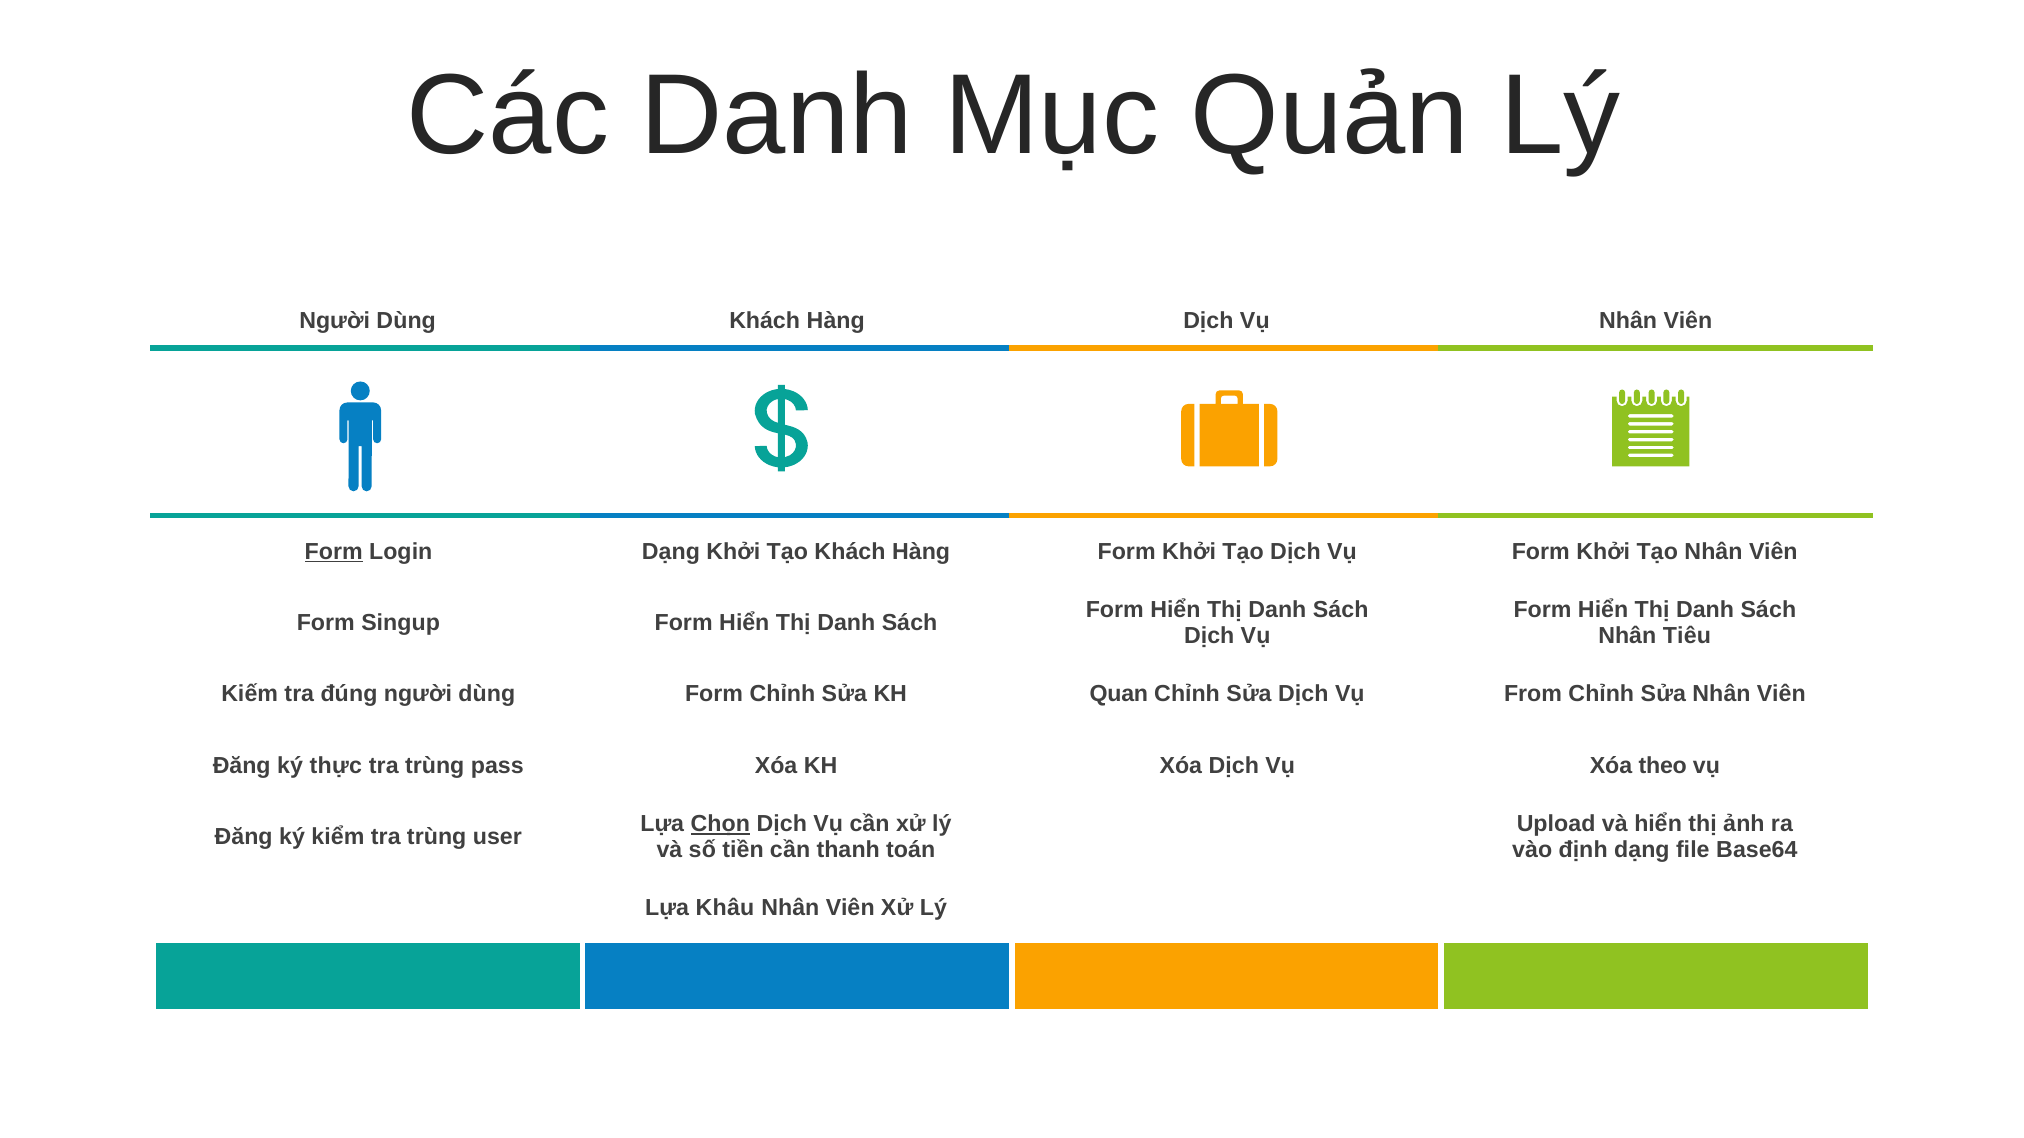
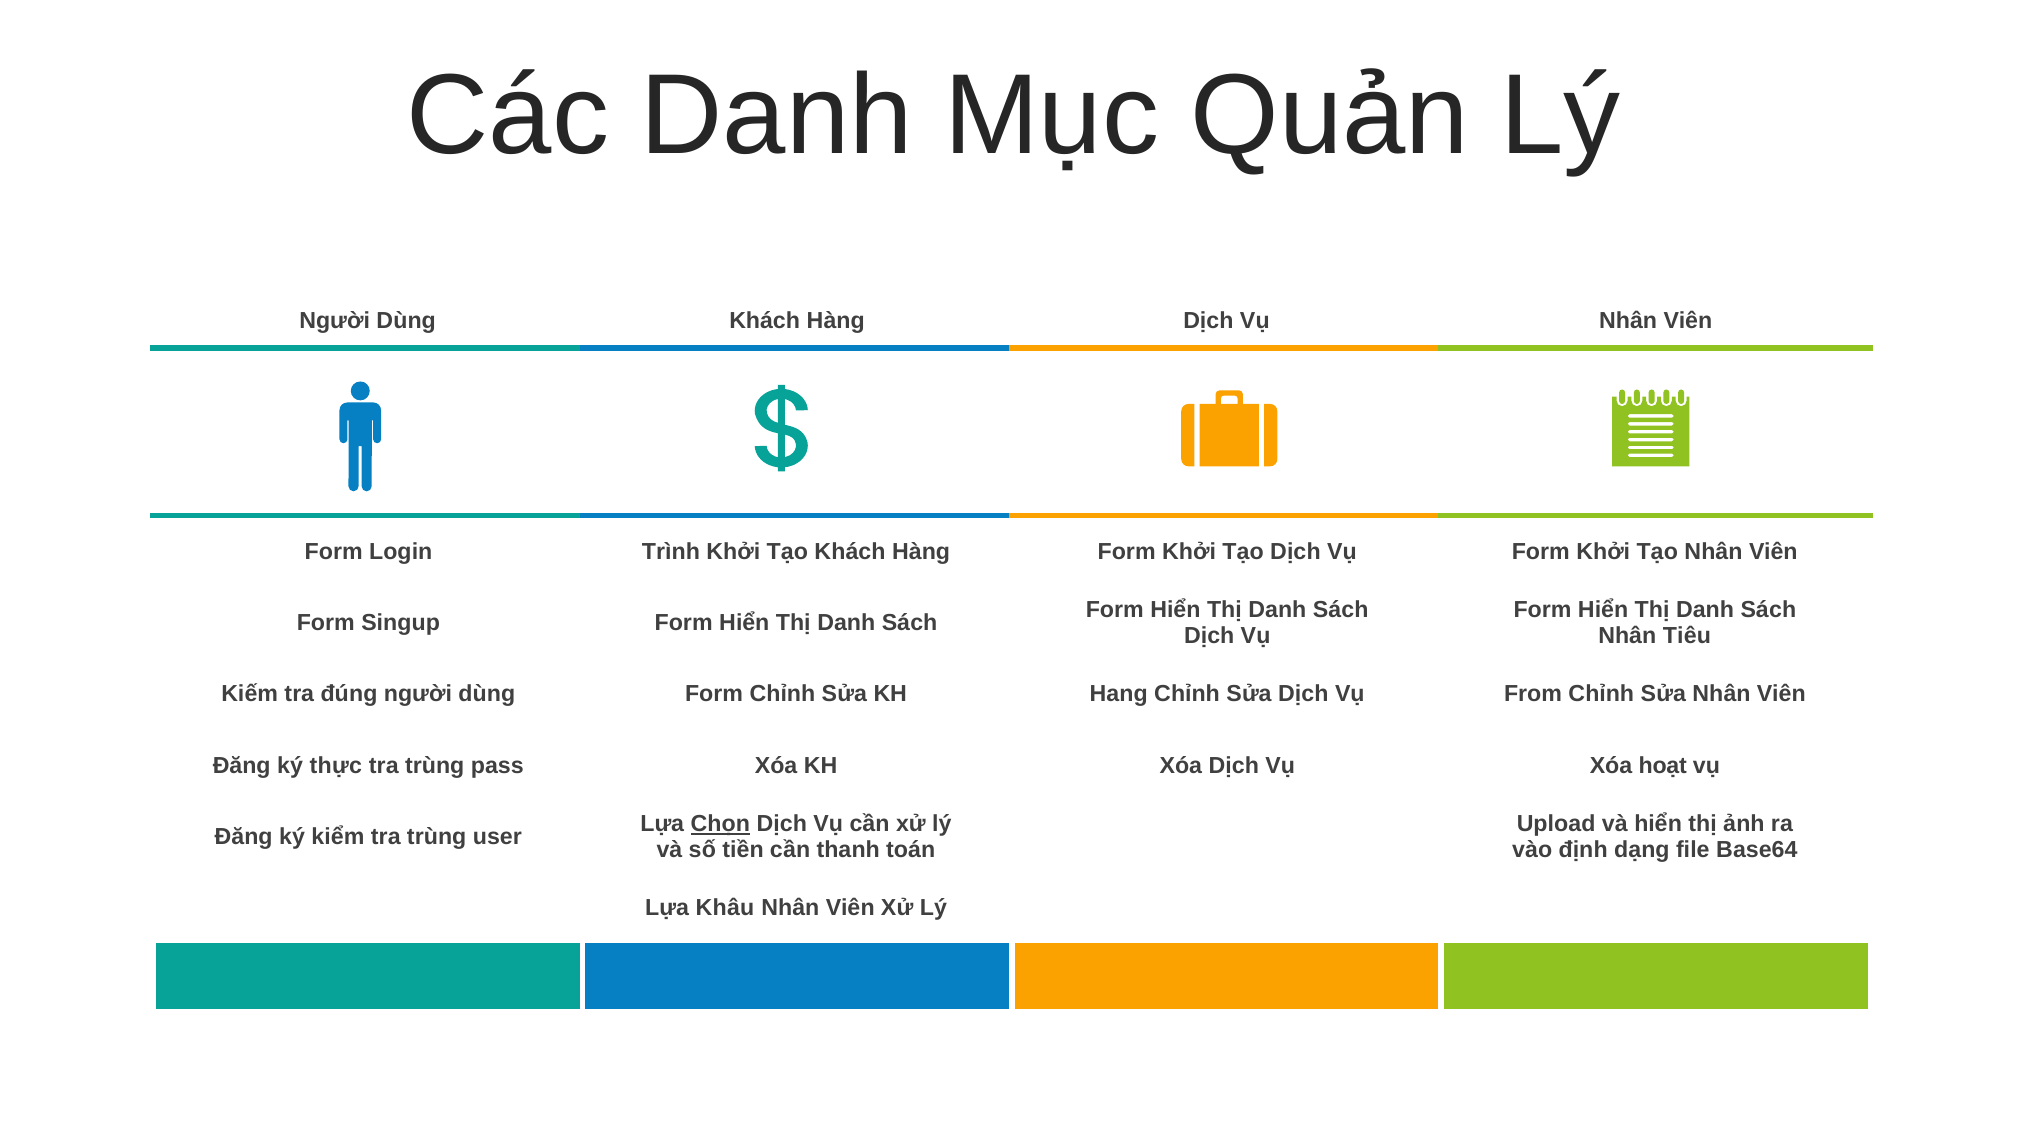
Form underline: present -> none (334, 552)
Login Dạng: Dạng -> Trình (671, 552)
Quan: Quan -> Hang (1119, 694)
theo: theo -> hoạt (1663, 766)
